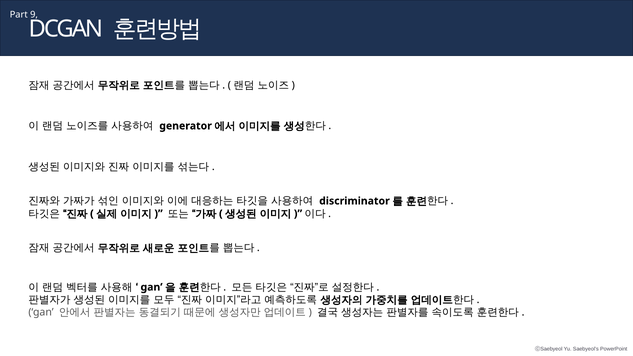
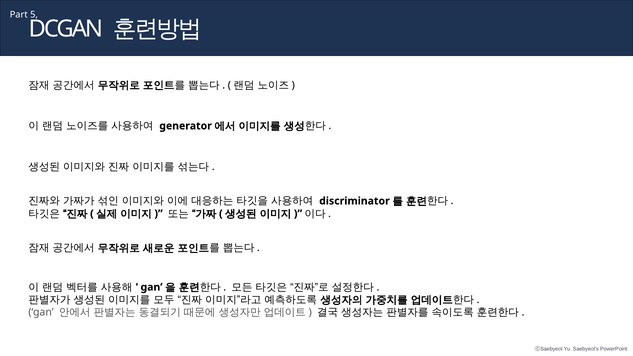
9: 9 -> 5 (34, 15)
